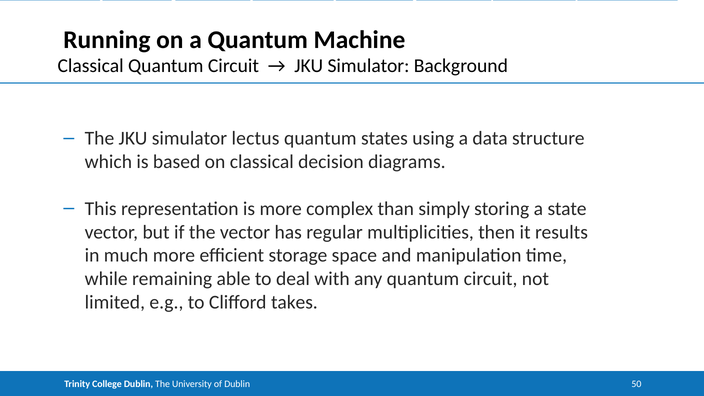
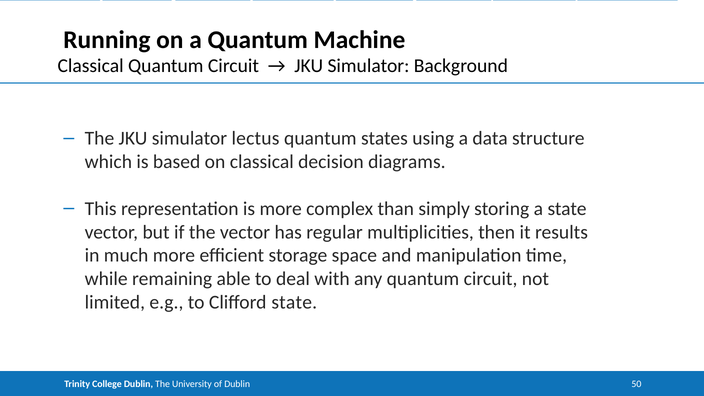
Clifford takes: takes -> state (294, 302)
